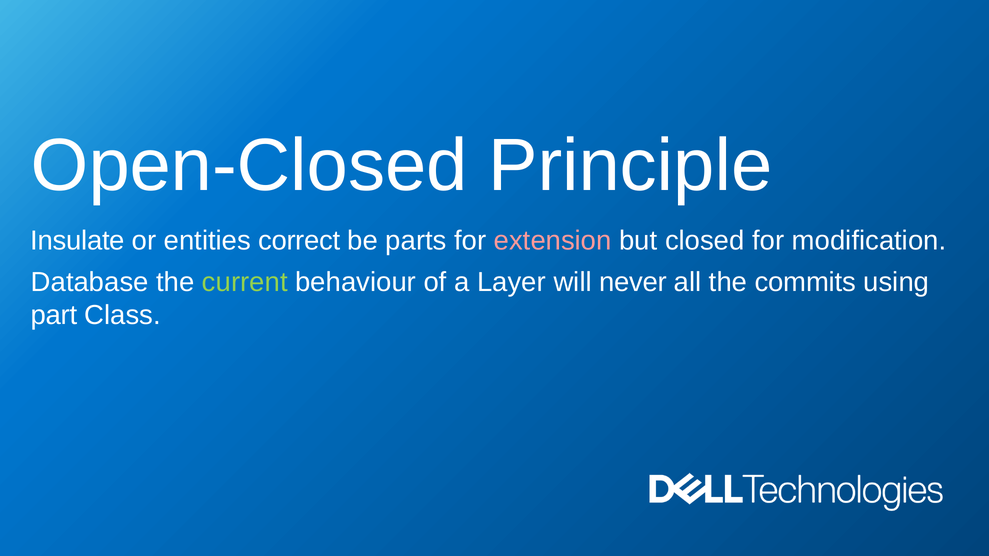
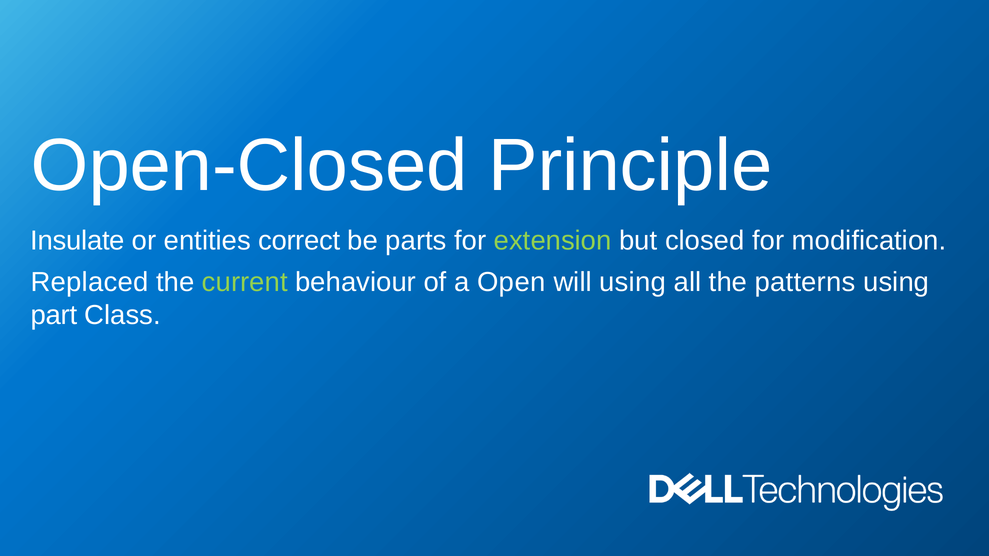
extension colour: pink -> light green (553, 241)
Database: Database -> Replaced (90, 282)
Layer: Layer -> Open (511, 282)
will never: never -> using (633, 282)
commits: commits -> patterns (805, 282)
